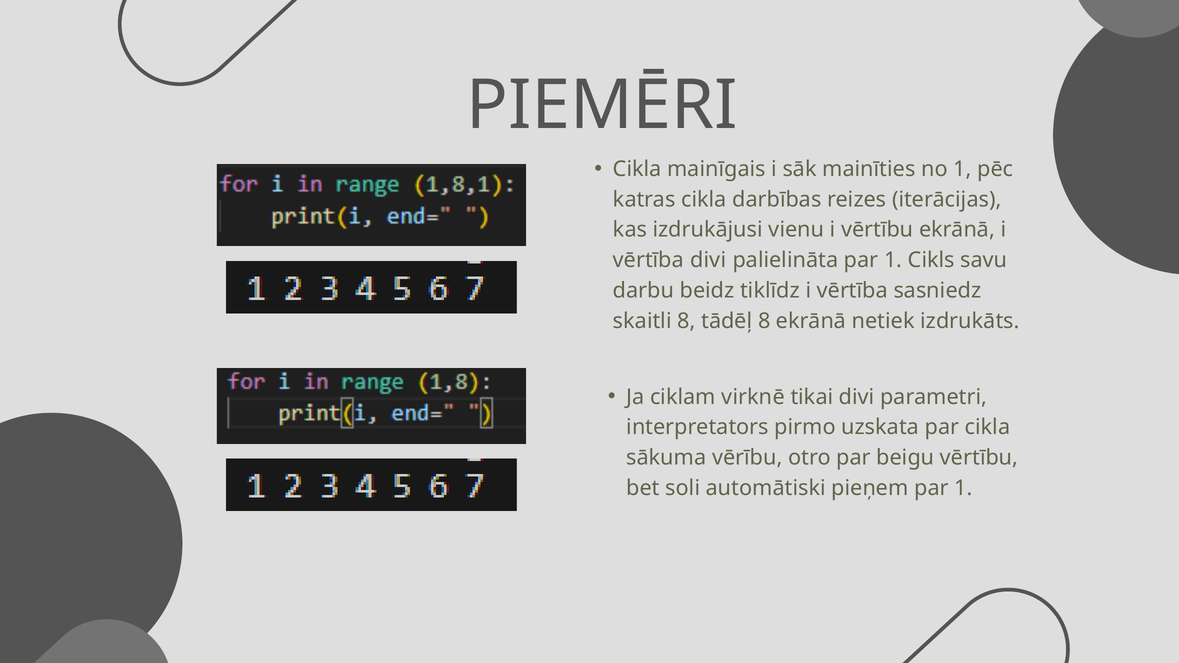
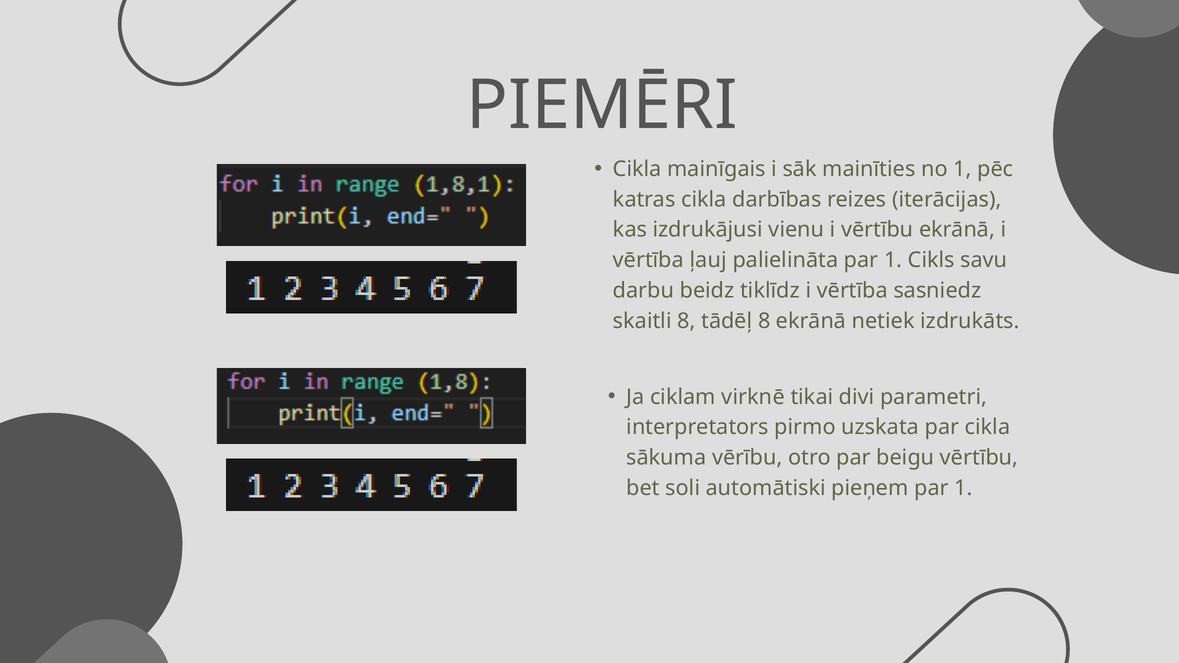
vērtība divi: divi -> ļauj (708, 260)
